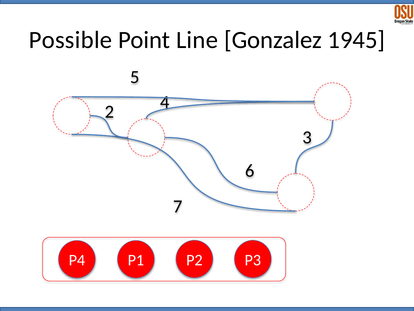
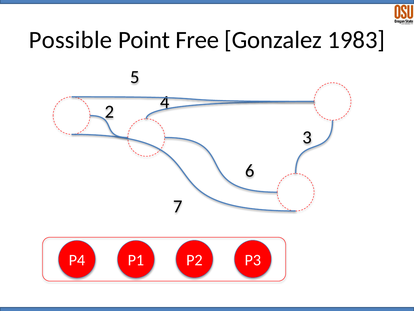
Line: Line -> Free (197, 40)
1945: 1945 -> 1983 (356, 40)
